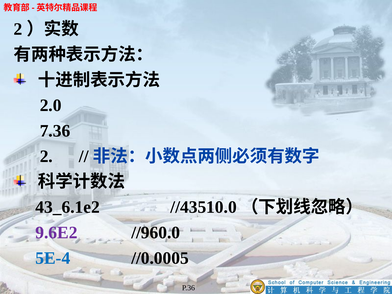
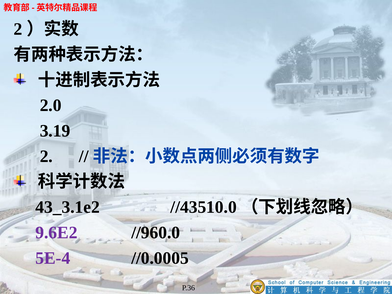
7.36: 7.36 -> 3.19 (55, 131)
43_6.1e2: 43_6.1e2 -> 43_3.1e2 (68, 207)
5E-4 colour: blue -> purple (53, 258)
